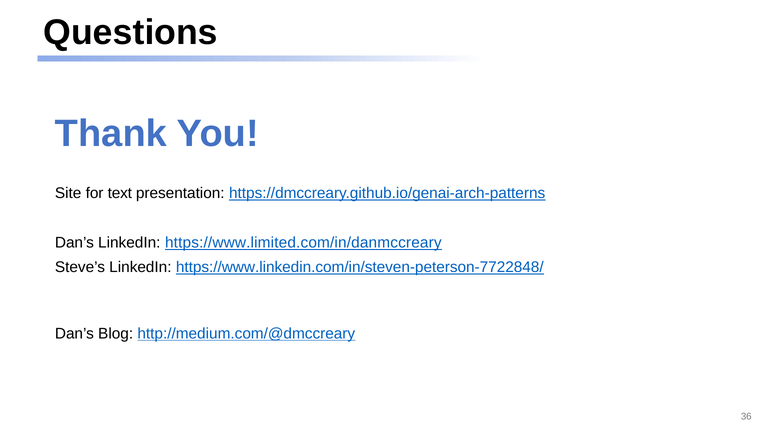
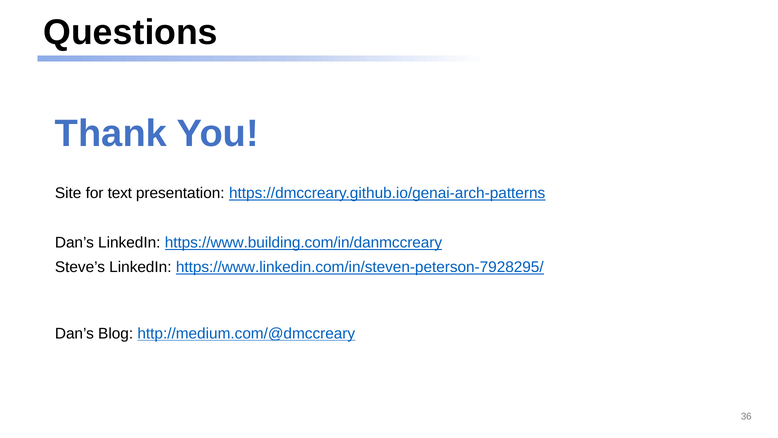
https://www.limited.com/in/danmccreary: https://www.limited.com/in/danmccreary -> https://www.building.com/in/danmccreary (303, 242)
https://www.linkedin.com/in/steven-peterson-7722848/: https://www.linkedin.com/in/steven-peterson-7722848/ -> https://www.linkedin.com/in/steven-peterson-7928295/ (360, 267)
